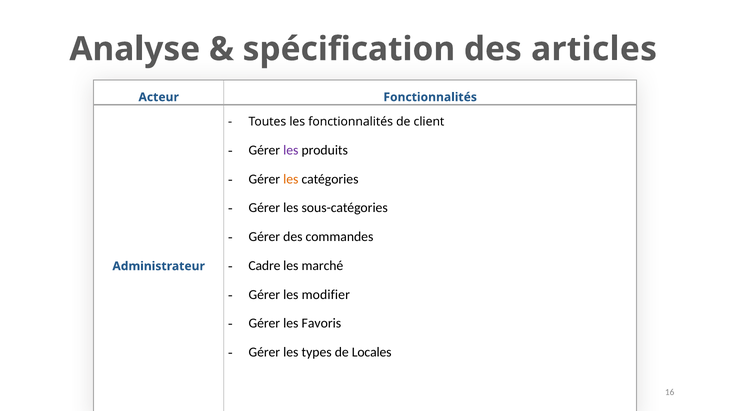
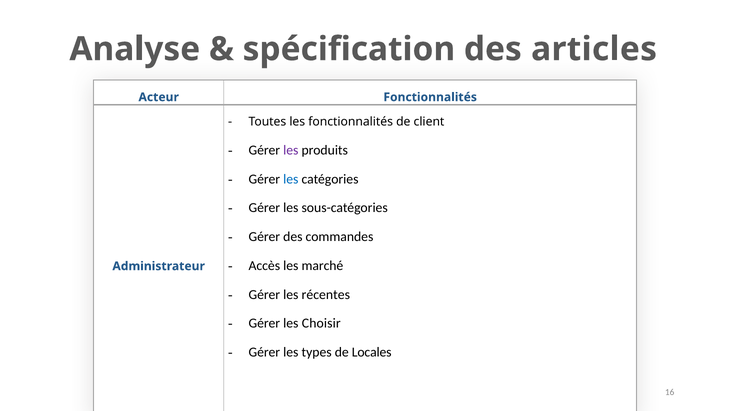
les colour: orange -> blue (291, 179)
Cadre: Cadre -> Accès (264, 265)
modifier: modifier -> récentes (326, 294)
Favoris: Favoris -> Choisir (321, 323)
